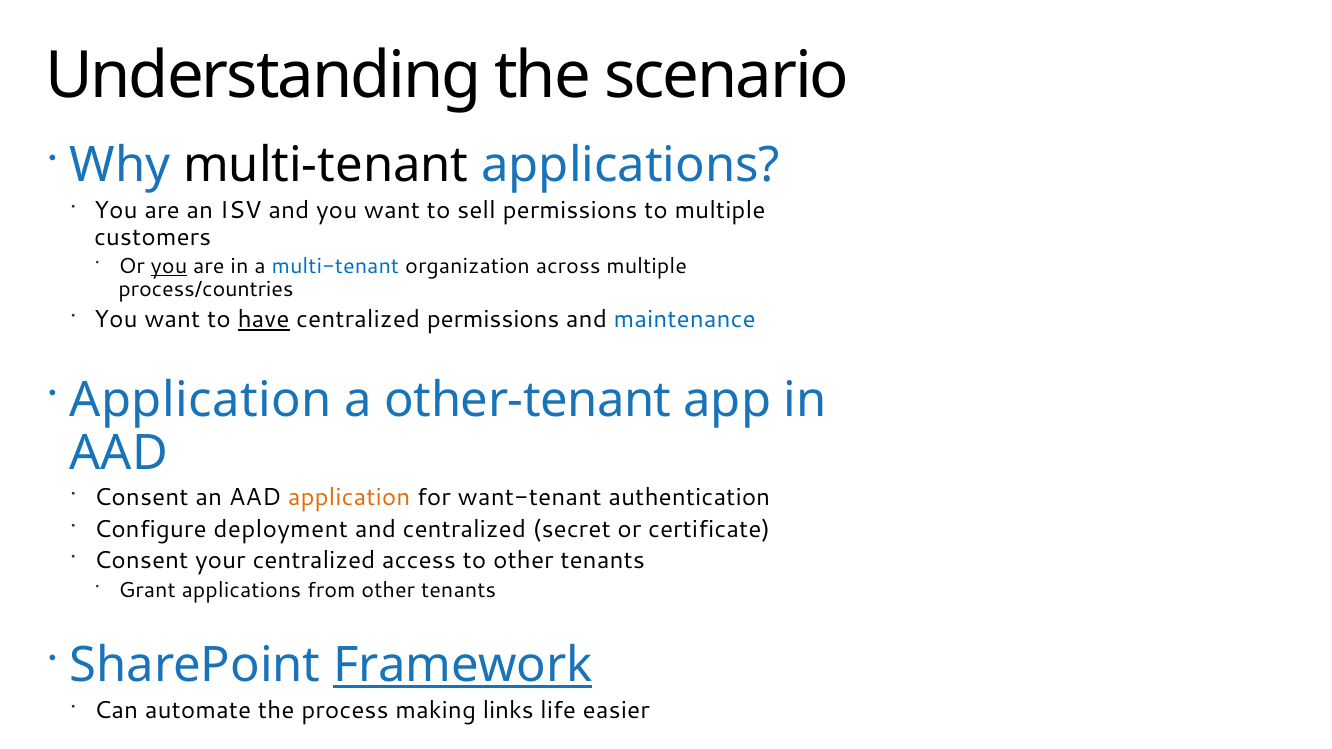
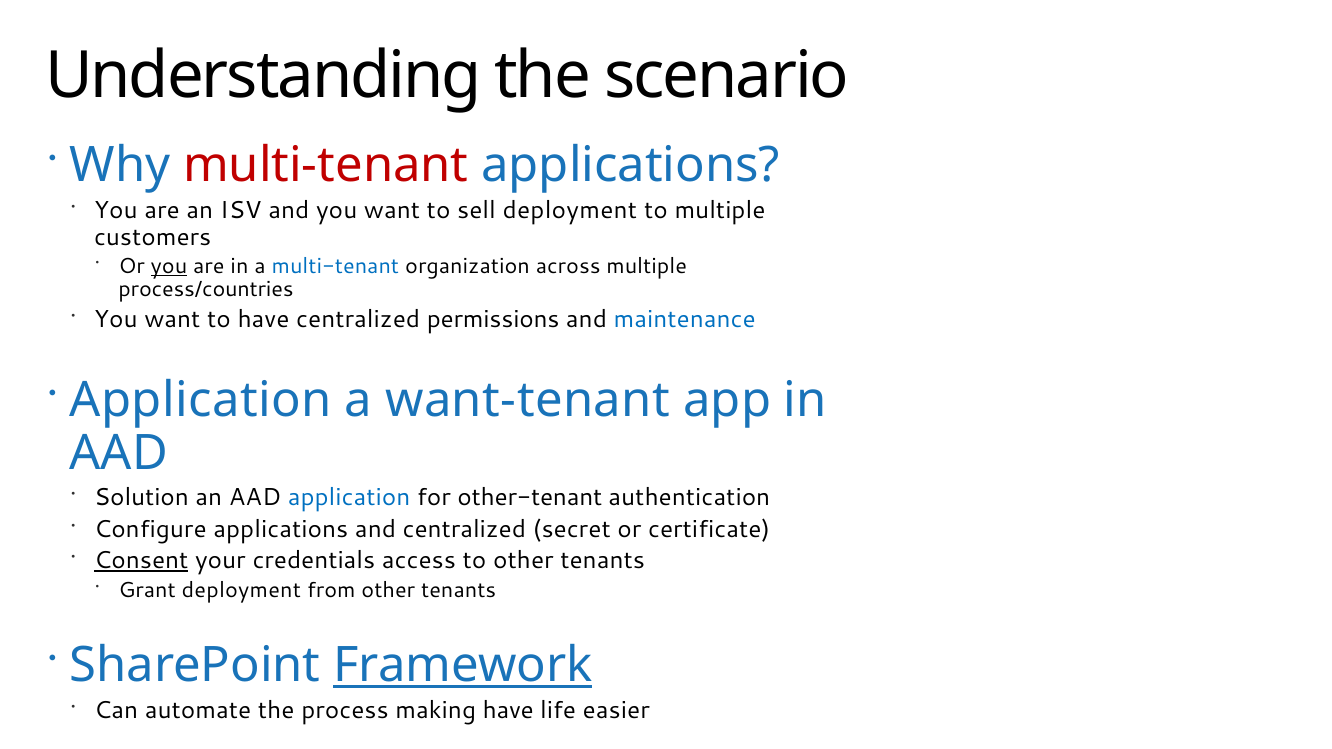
multi-tenant colour: black -> red (326, 166)
sell permissions: permissions -> deployment (570, 211)
have underline: present -> none (264, 320)
other-tenant: other-tenant -> want-tenant (528, 400)
Consent: Consent -> Solution (141, 498)
application colour: orange -> blue (349, 498)
want-tenant: want-tenant -> other-tenant (530, 498)
Configure deployment: deployment -> applications (281, 529)
Consent underline: none -> present (141, 561)
your centralized: centralized -> credentials (314, 561)
Grant applications: applications -> deployment (241, 590)
making links: links -> have (508, 710)
